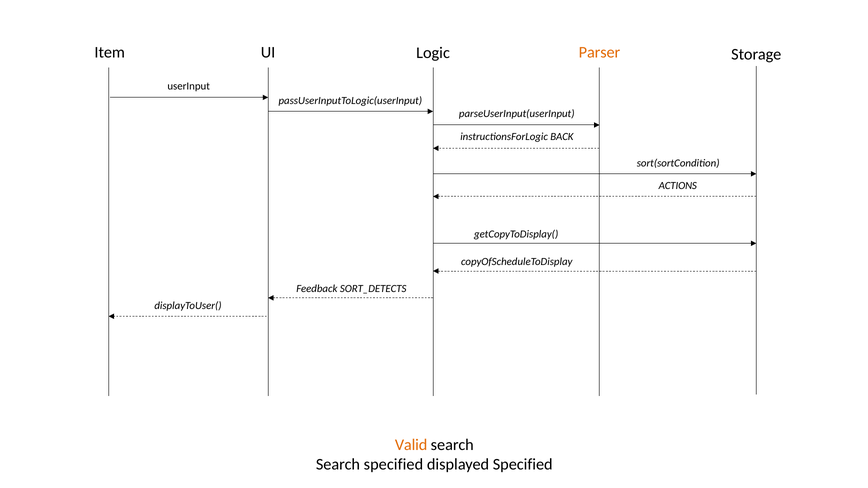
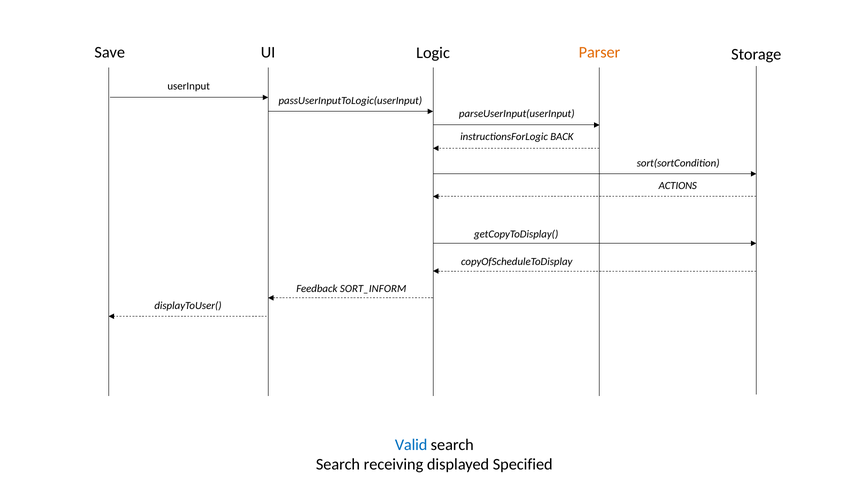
Item: Item -> Save (110, 52)
SORT_DETECTS: SORT_DETECTS -> SORT_INFORM (373, 289)
Valid colour: orange -> blue (411, 445)
Search specified: specified -> receiving (393, 465)
